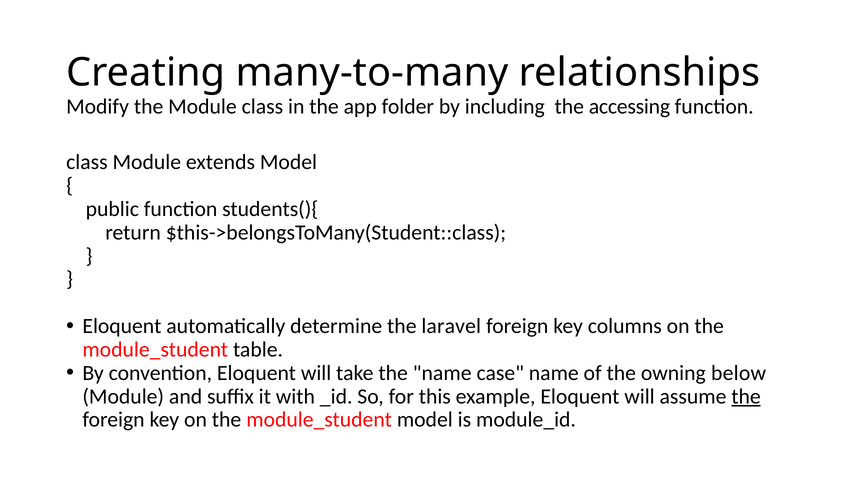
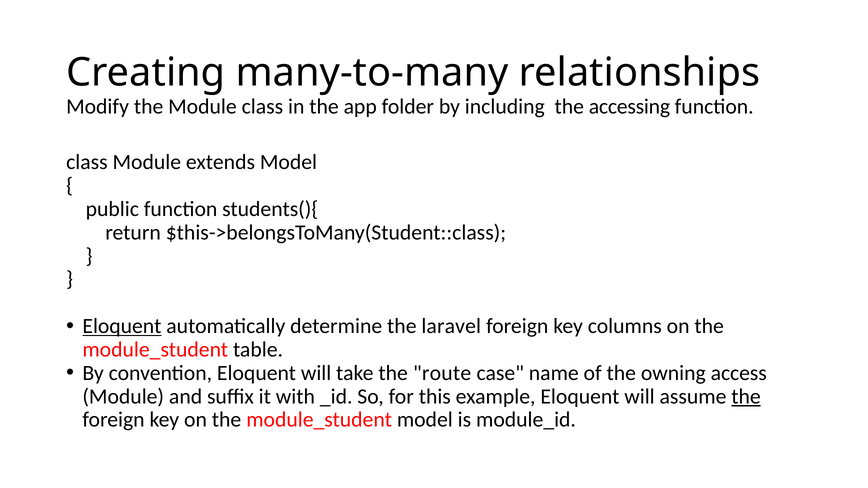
Eloquent underline: none -> present (122, 326)
the name: name -> route (442, 373)
below: below -> access (739, 373)
